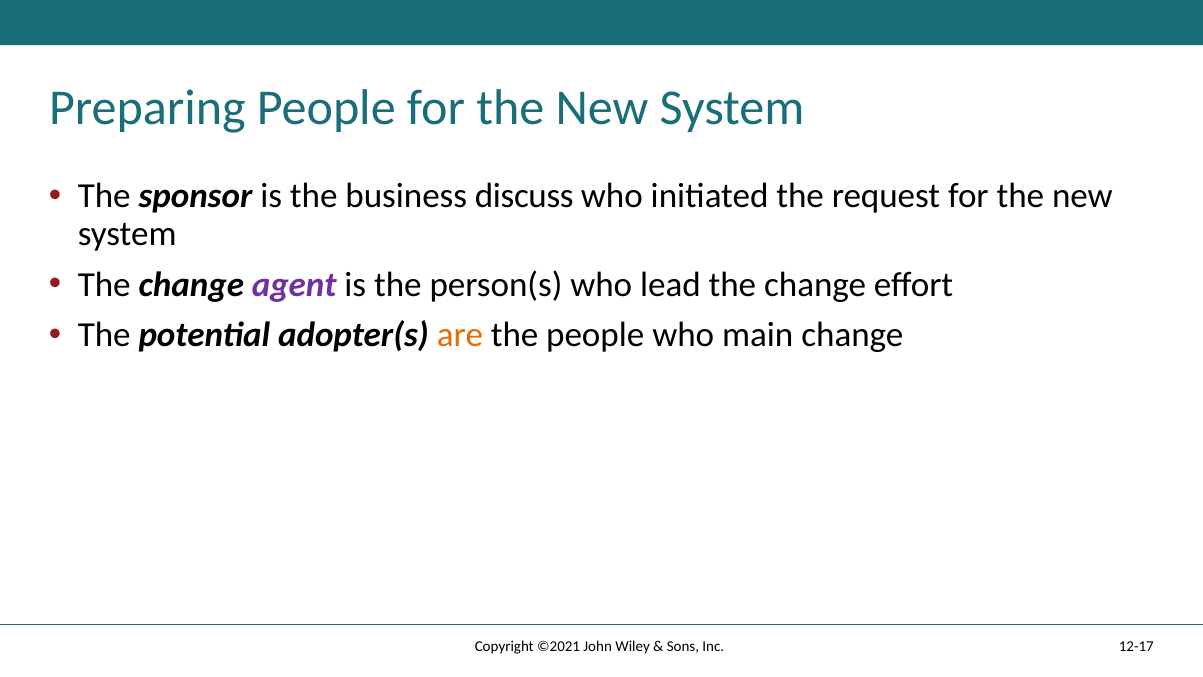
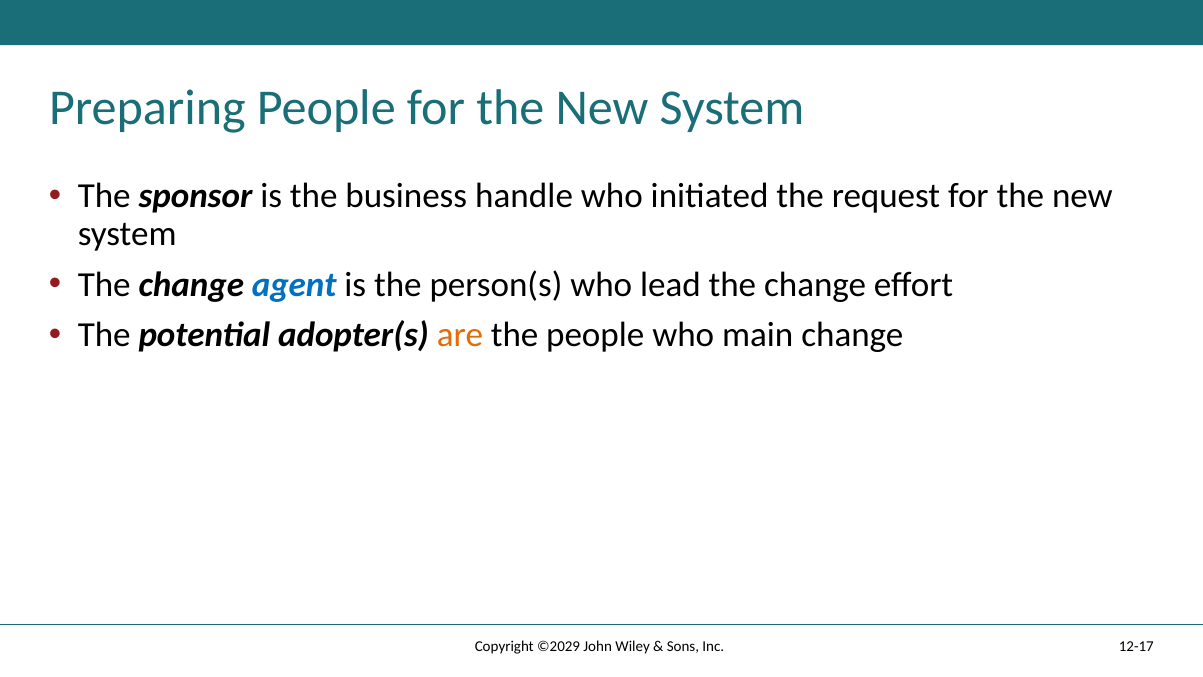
discuss: discuss -> handle (524, 196)
agent colour: purple -> blue (294, 284)
©2021: ©2021 -> ©2029 (559, 646)
